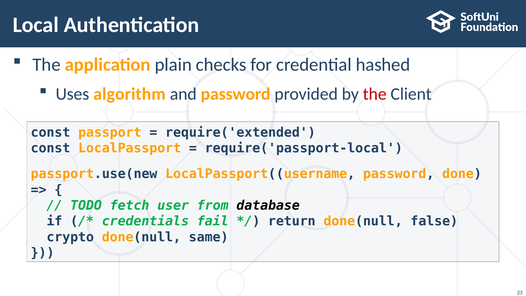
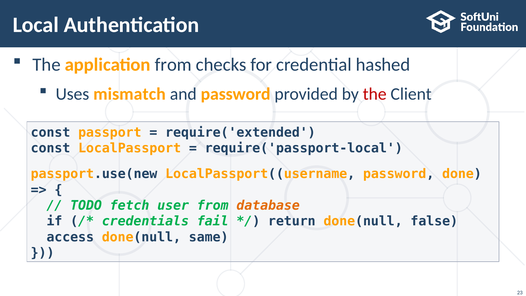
application plain: plain -> from (173, 65)
algorithm: algorithm -> mismatch (129, 94)
database colour: black -> orange (268, 205)
crypto: crypto -> access (70, 237)
